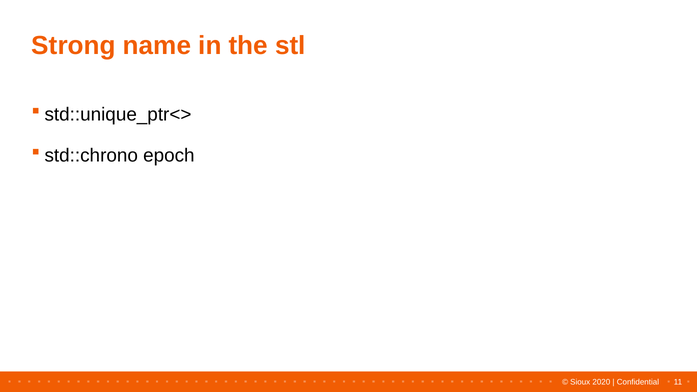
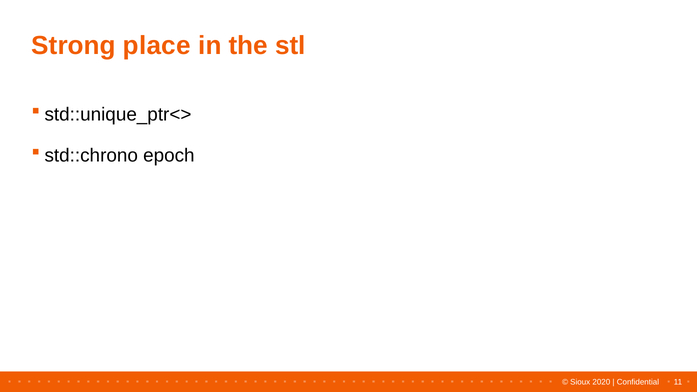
name: name -> place (157, 46)
